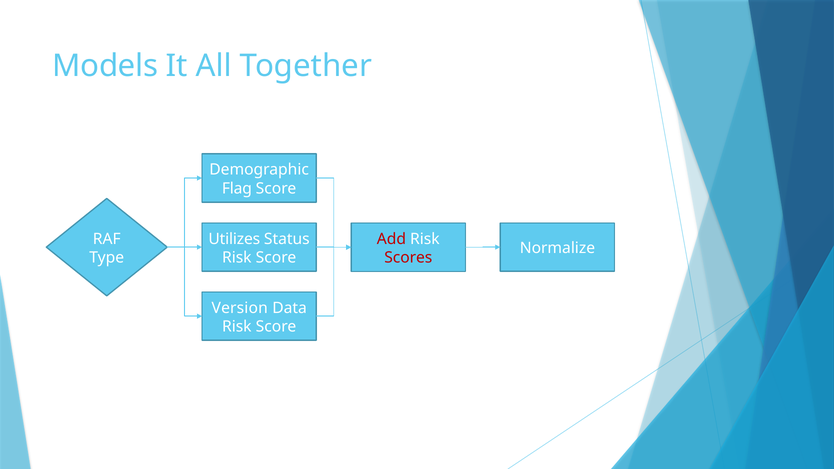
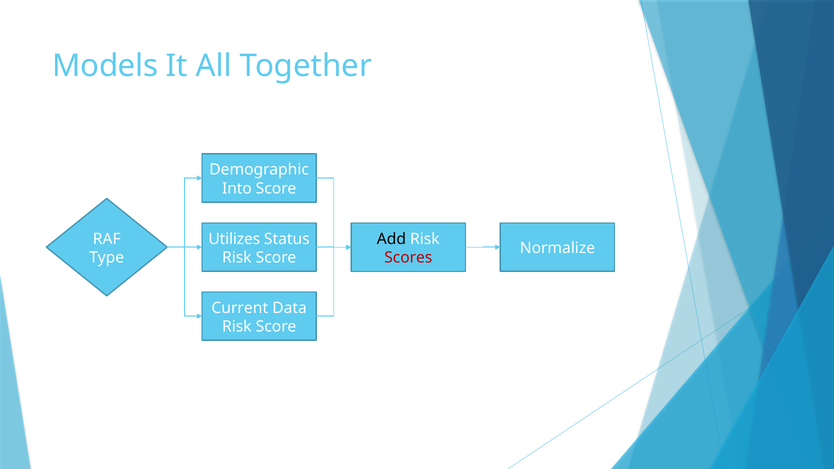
Flag: Flag -> Into (237, 189)
Add colour: red -> black (391, 239)
Version: Version -> Current (240, 308)
